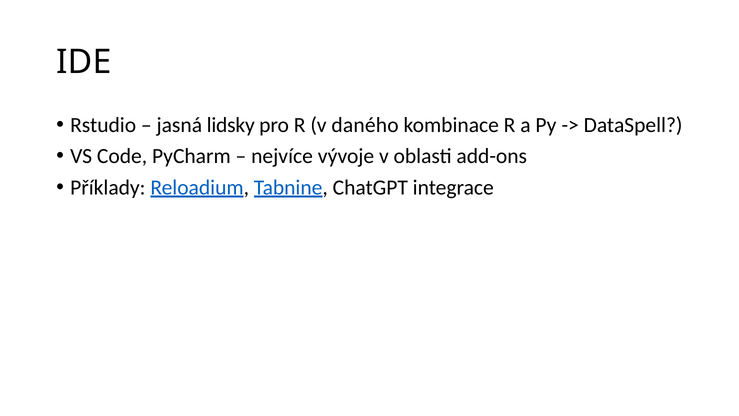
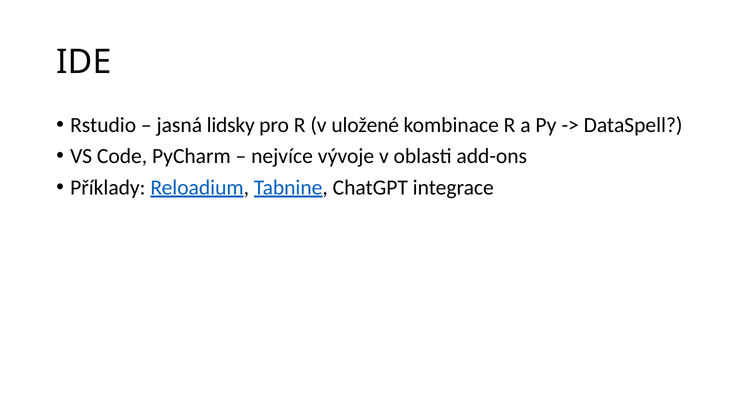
daného: daného -> uložené (365, 125)
